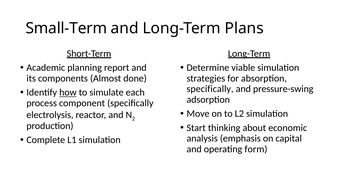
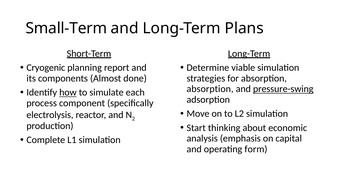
Academic: Academic -> Cryogenic (46, 68)
specifically: specifically -> absorption (210, 89)
pressure-swing underline: none -> present (283, 89)
